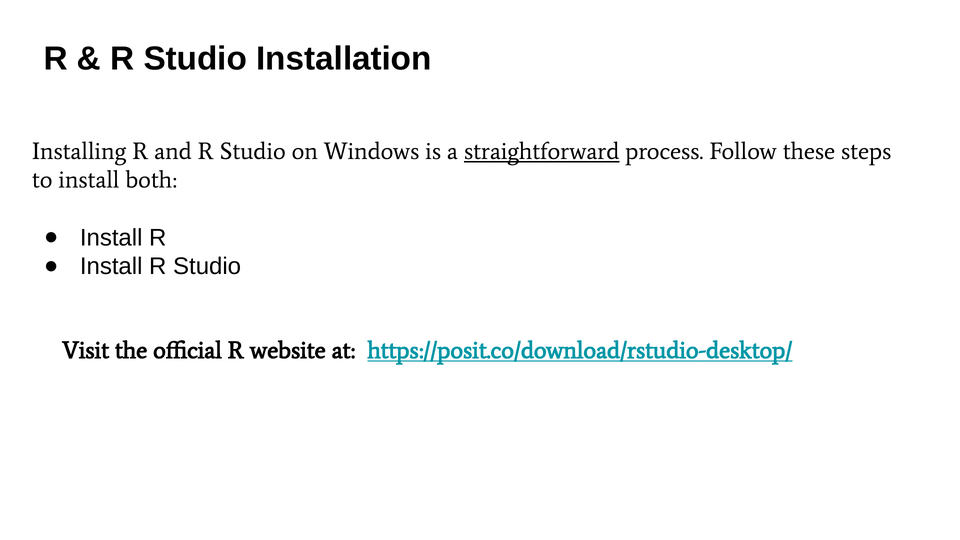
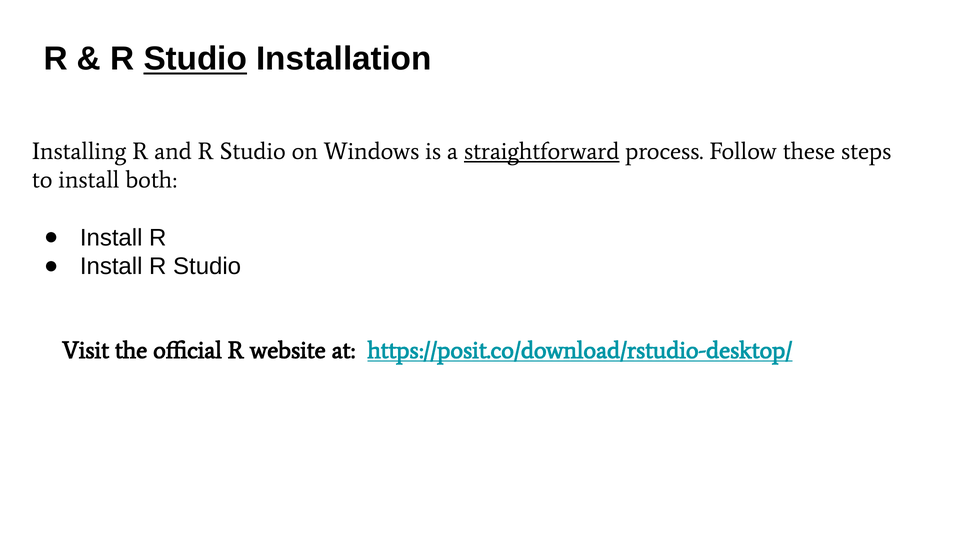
Studio underline: none -> present (195, 59)
